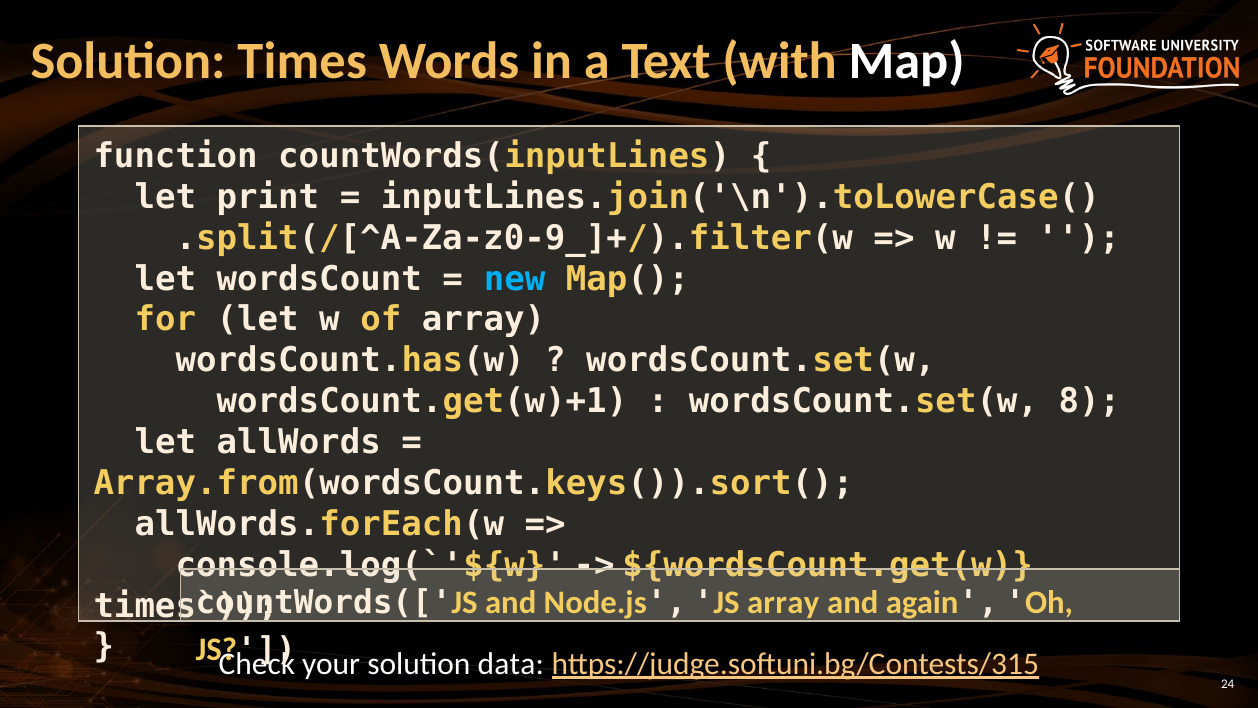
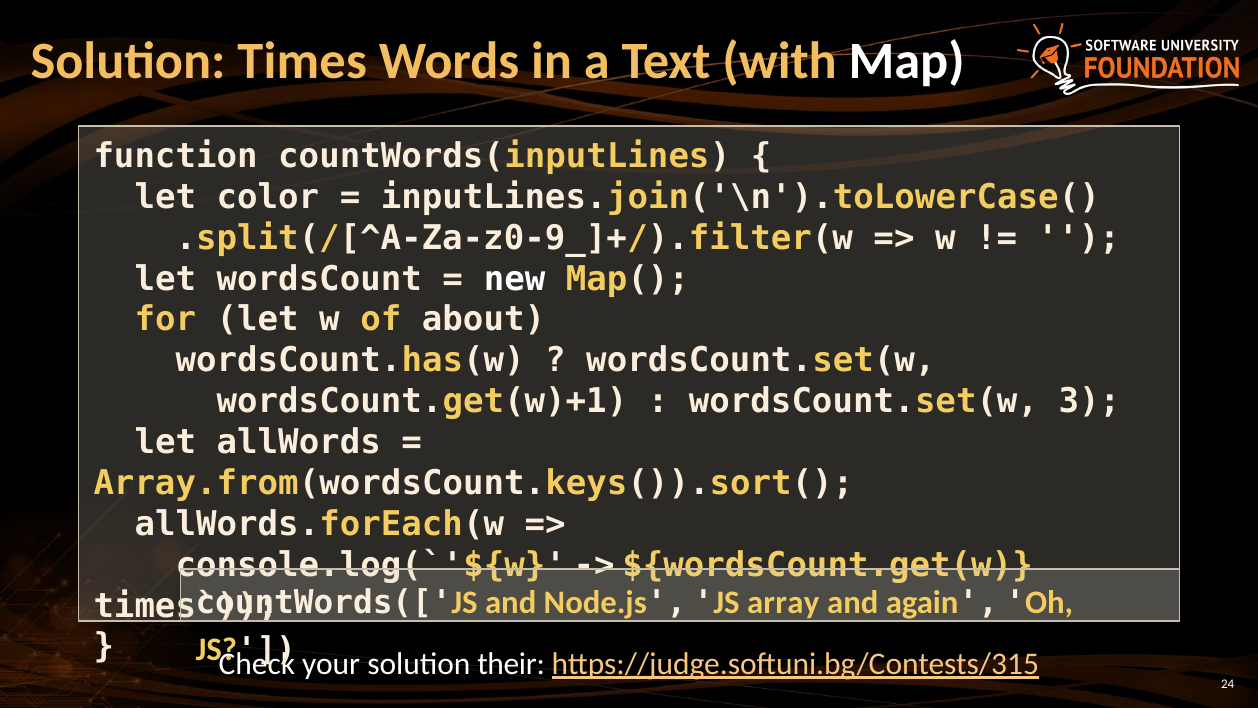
print: print -> color (268, 197)
new colour: light blue -> white (515, 279)
of array: array -> about (484, 320)
8: 8 -> 3 (1089, 401)
data: data -> their (511, 664)
